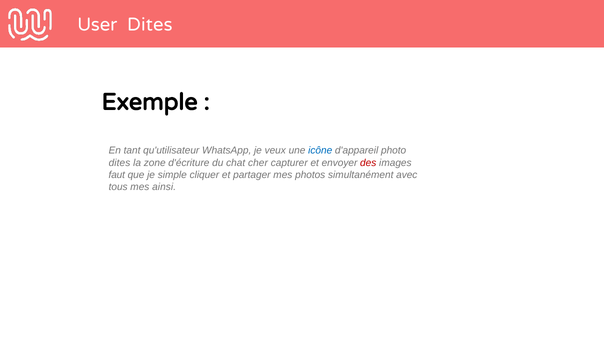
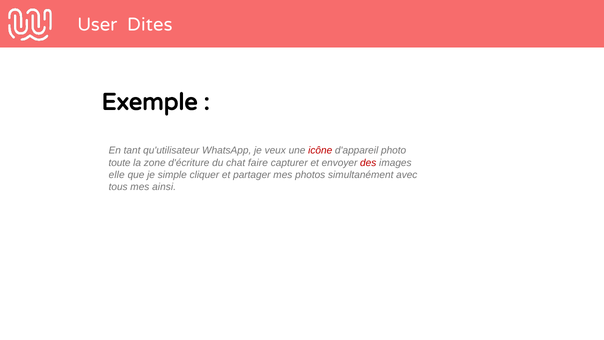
icône colour: blue -> red (320, 150)
dites: dites -> toute (120, 163)
cher: cher -> faire (258, 163)
faut: faut -> elle (117, 175)
